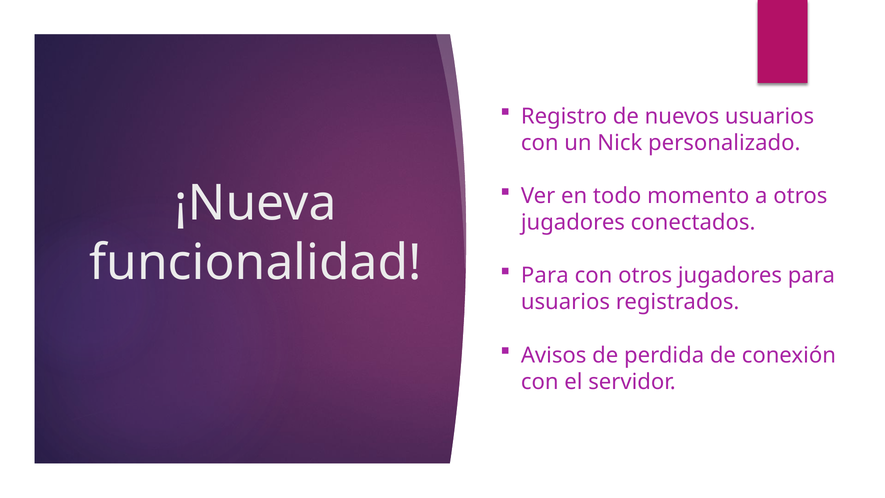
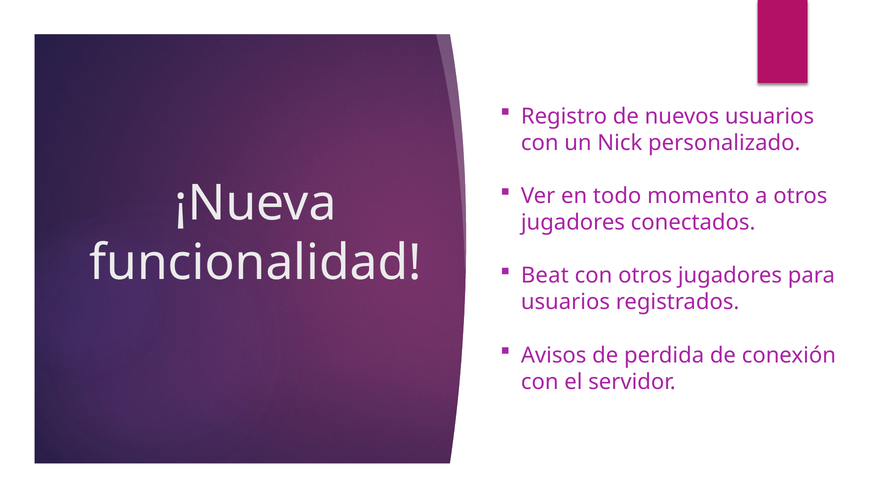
Para: Para -> Beat (545, 275)
